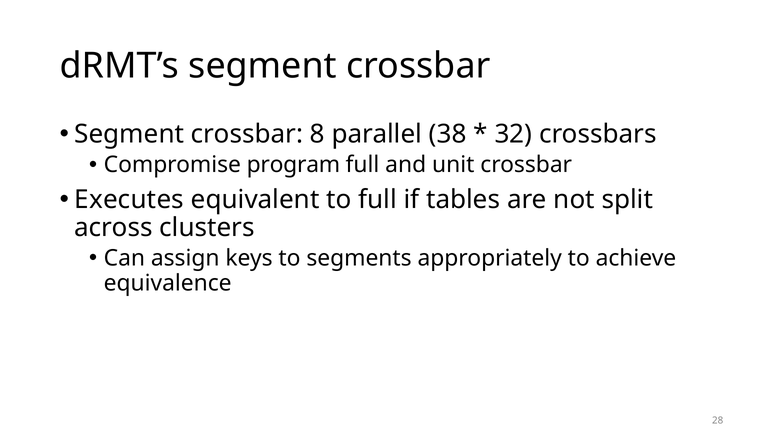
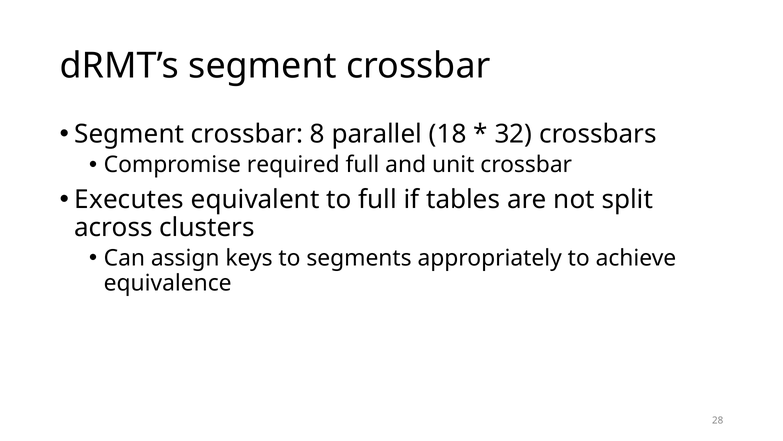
38: 38 -> 18 (448, 134)
program: program -> required (293, 165)
